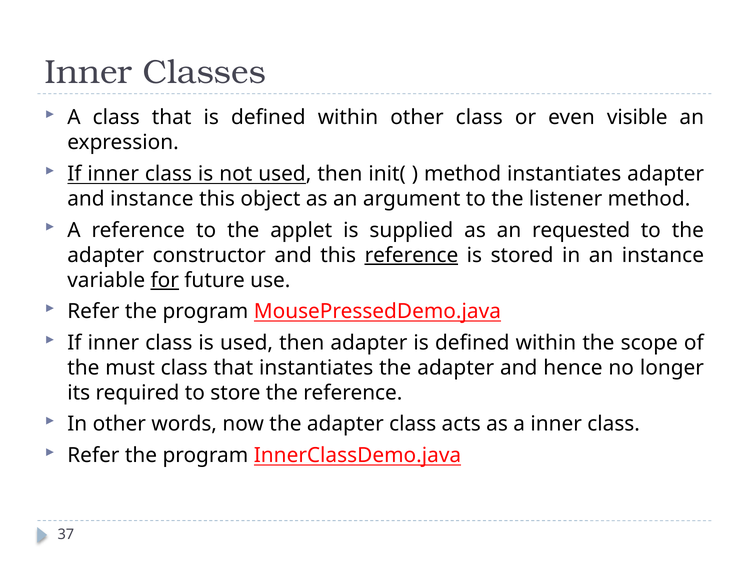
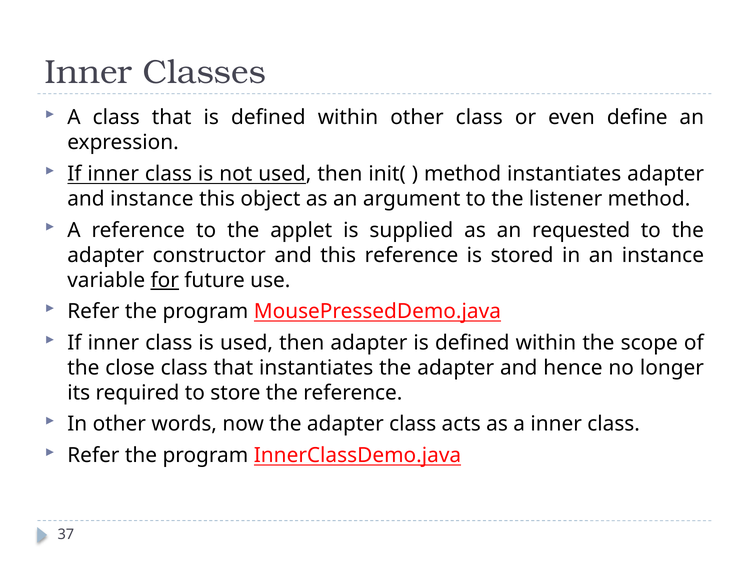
visible: visible -> define (637, 118)
reference underline: present -> none (411, 255)
must: must -> close (130, 368)
